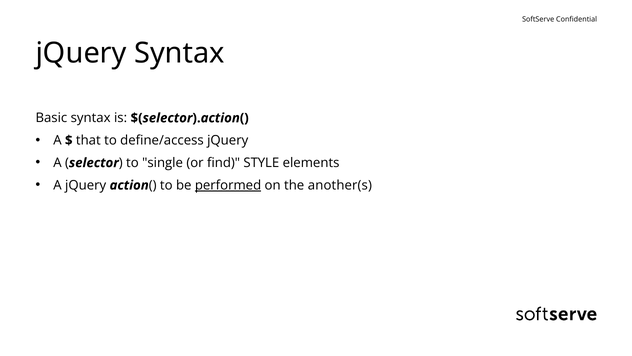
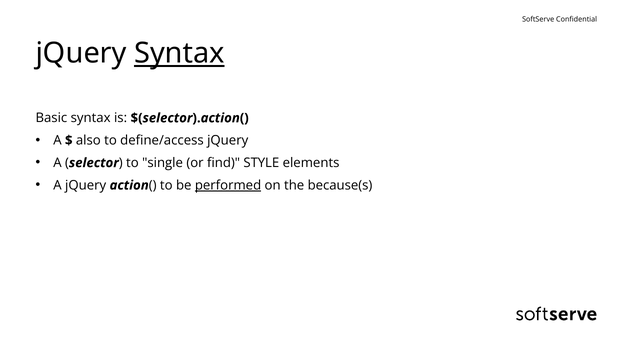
Syntax underline: none -> present (179, 53)
that: that -> also (88, 140)
another(s: another(s -> because(s (340, 185)
